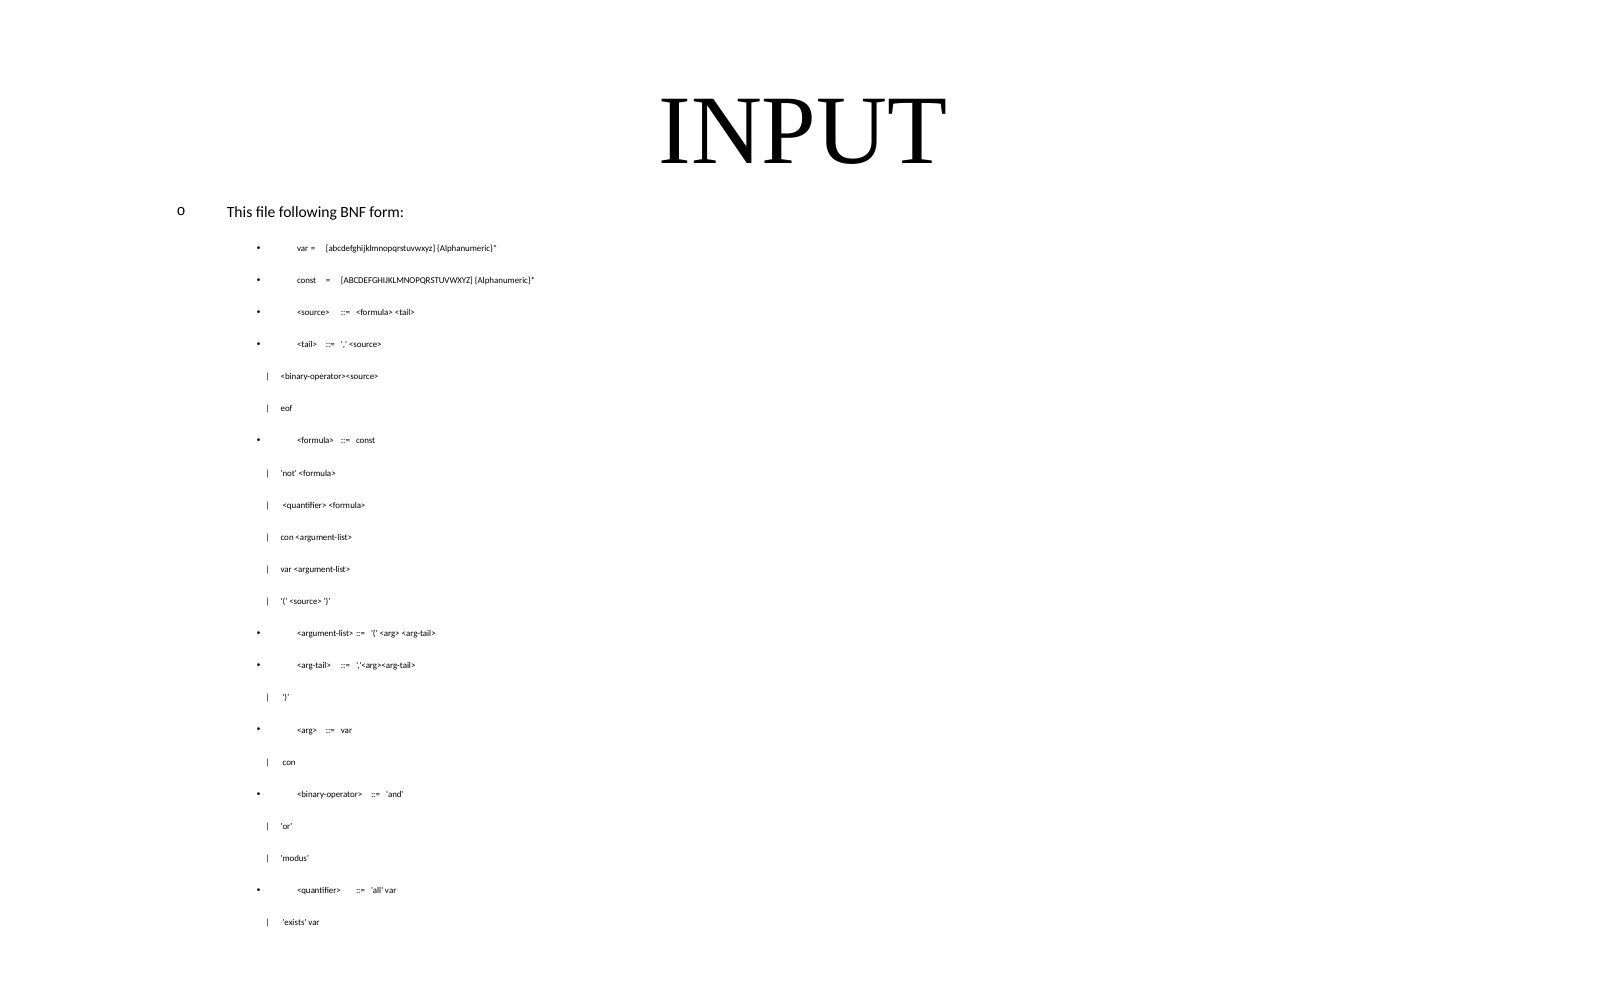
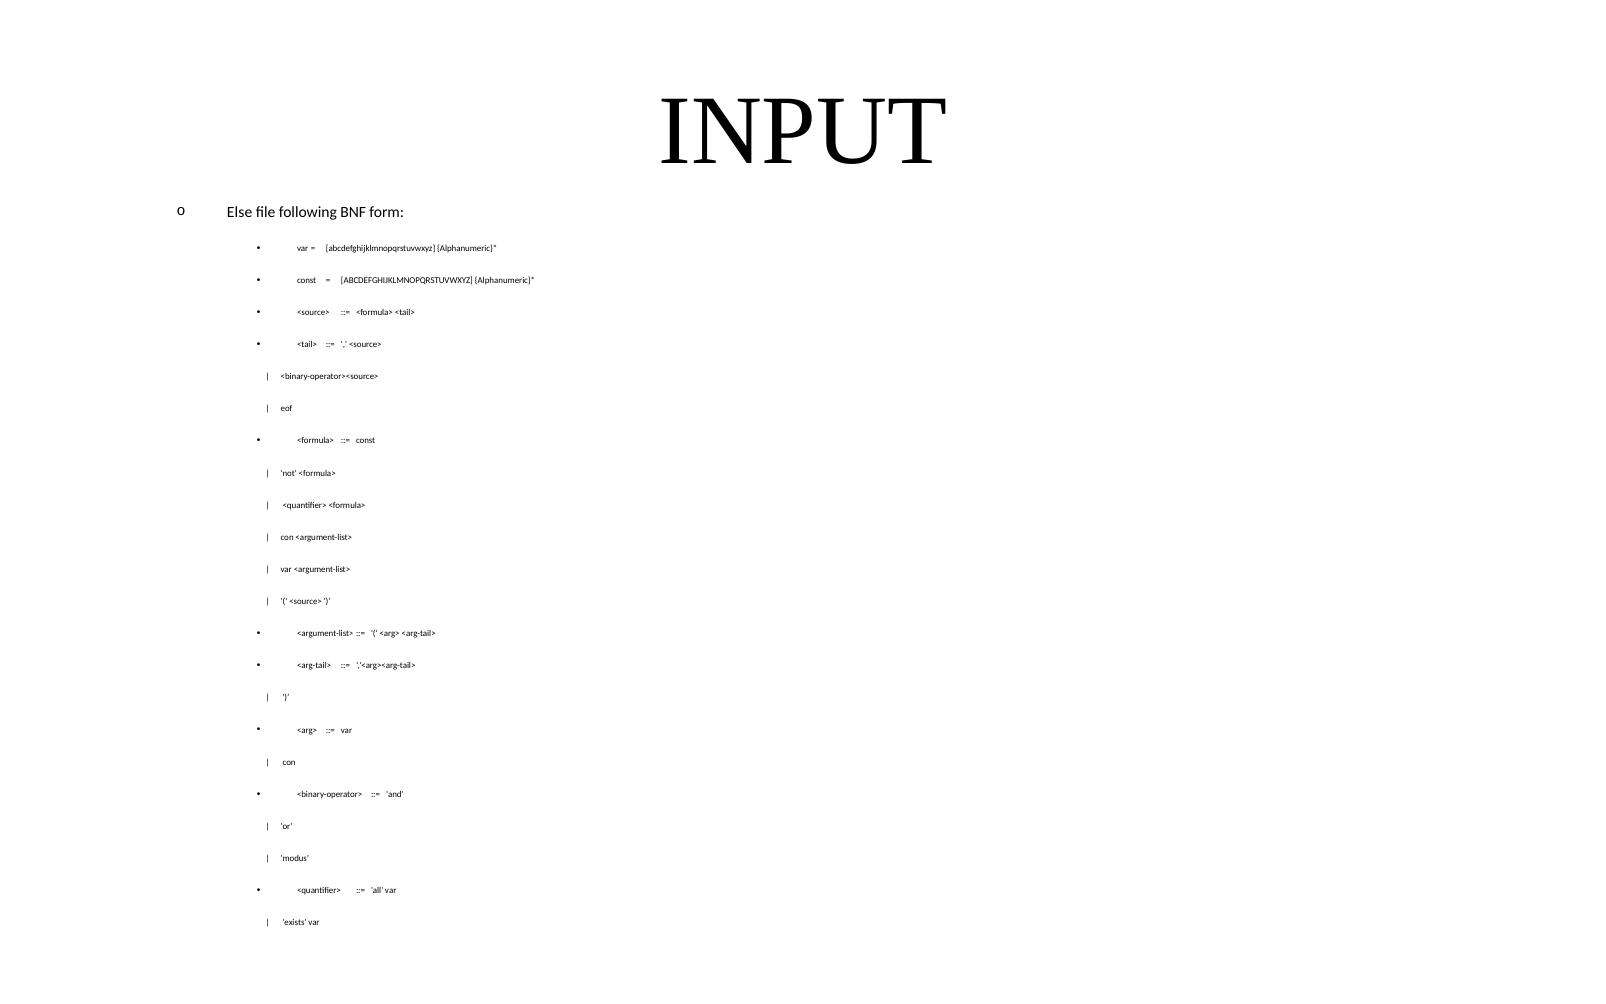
This: This -> Else (240, 213)
